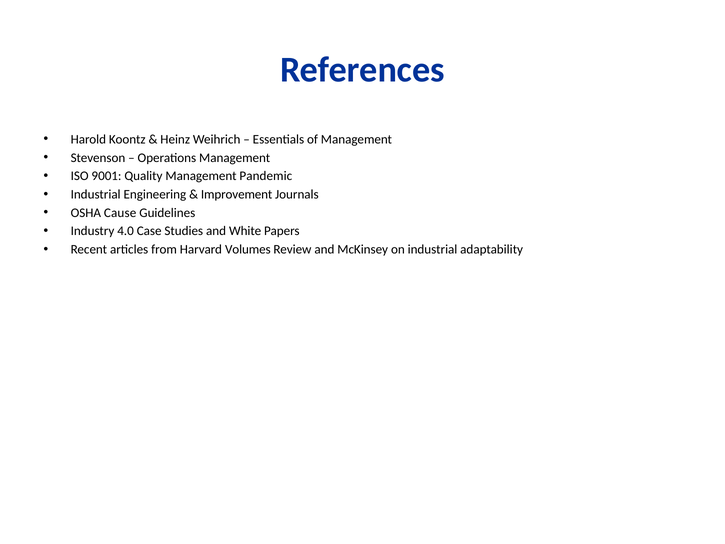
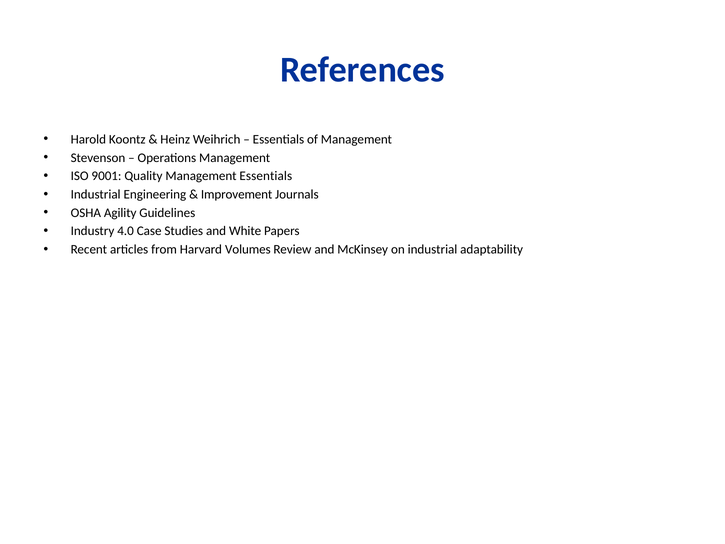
Management Pandemic: Pandemic -> Essentials (266, 176)
Cause: Cause -> Agility (120, 213)
